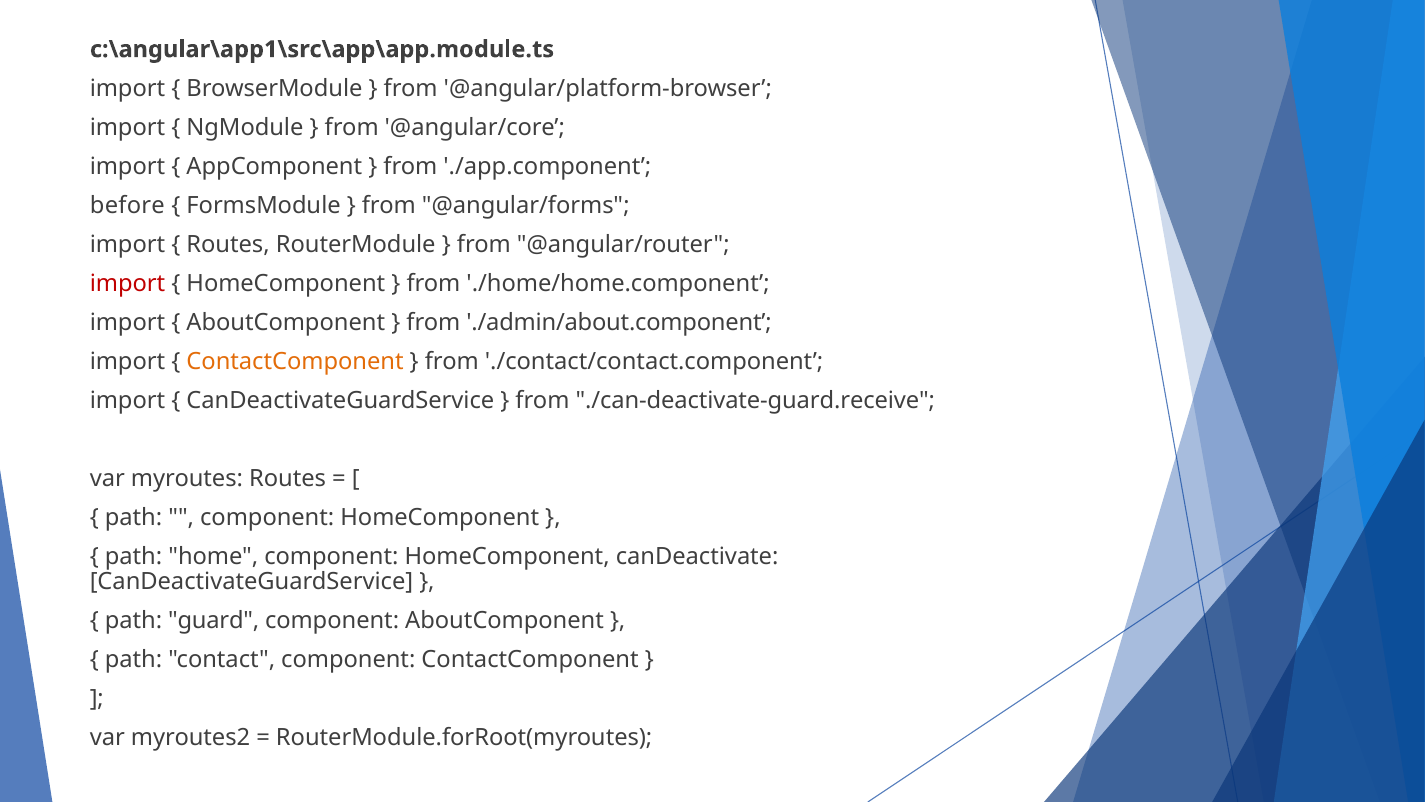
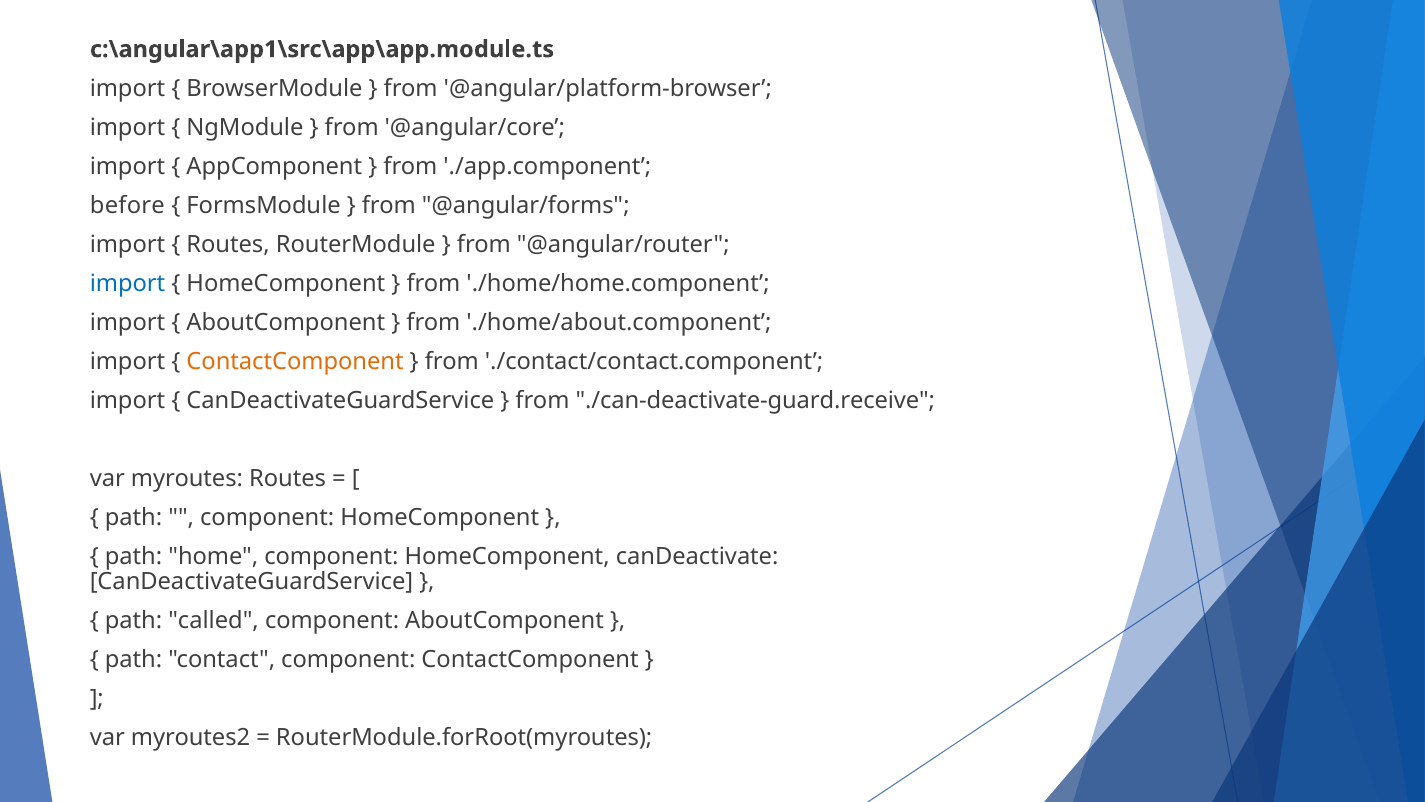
import colour: red -> blue (128, 283)
./admin/about.component: ./admin/about.component -> ./home/about.component (619, 322)
guard: guard -> called (214, 620)
